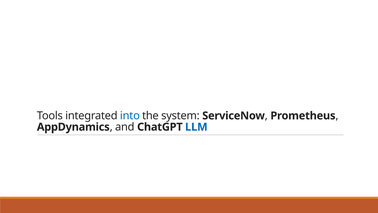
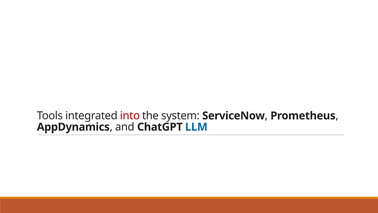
into colour: blue -> red (130, 116)
